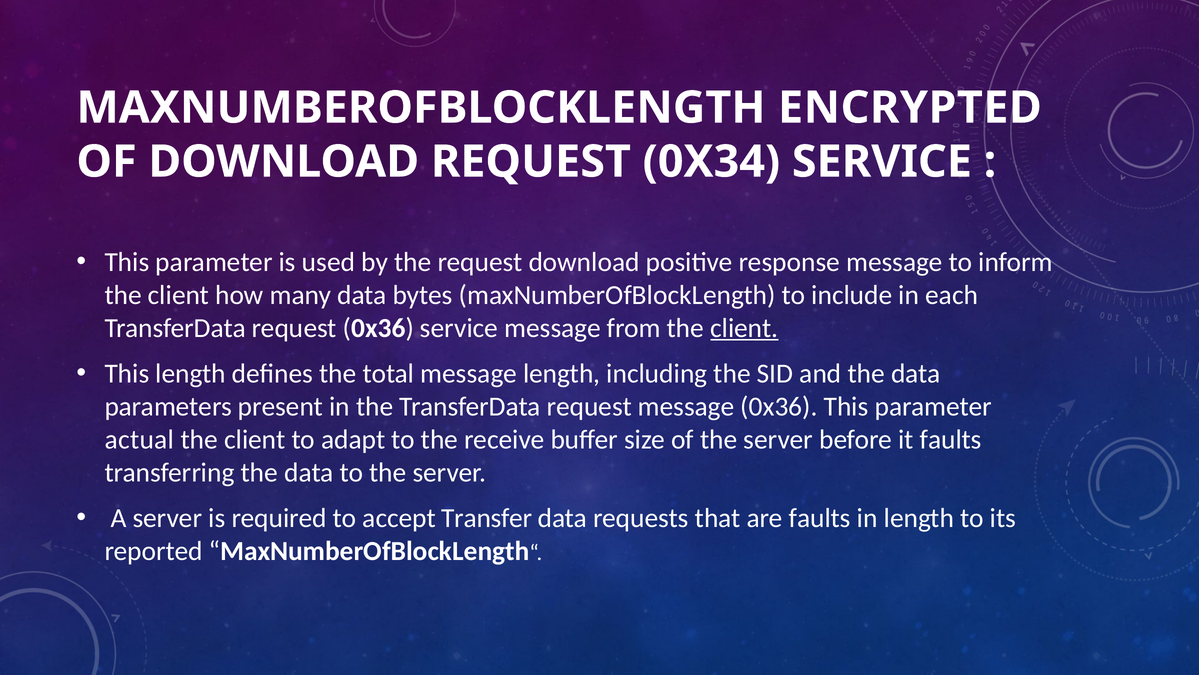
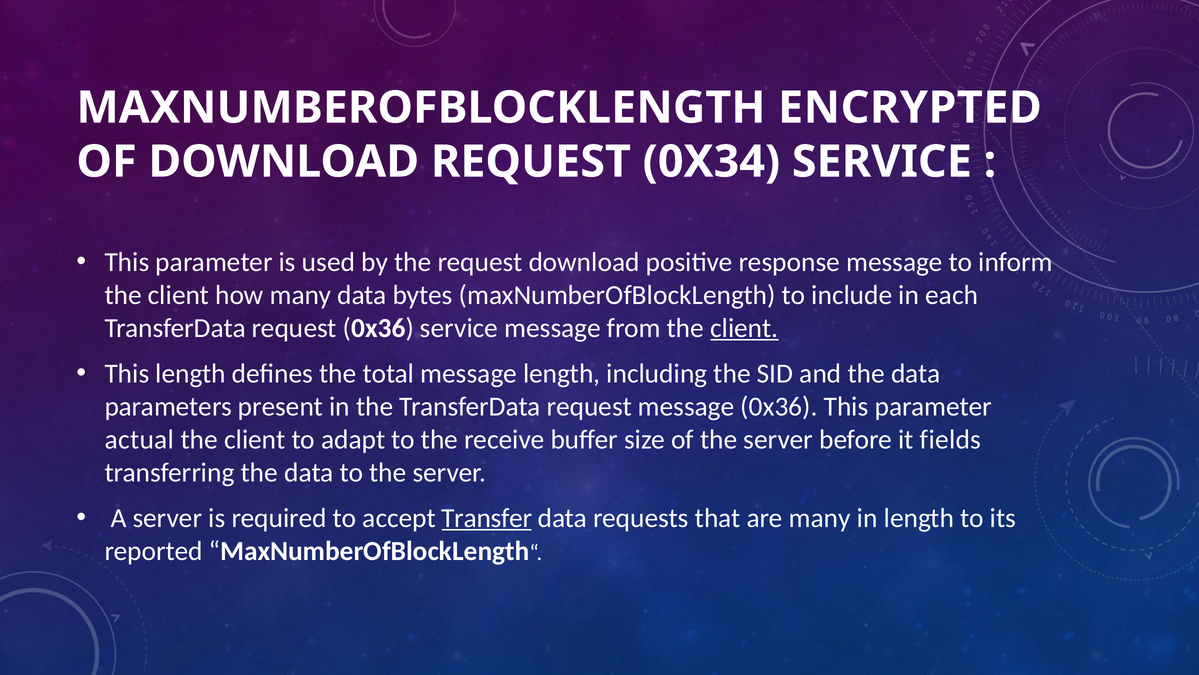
it faults: faults -> fields (951, 439)
Transfer underline: none -> present (487, 518)
are faults: faults -> many (820, 518)
